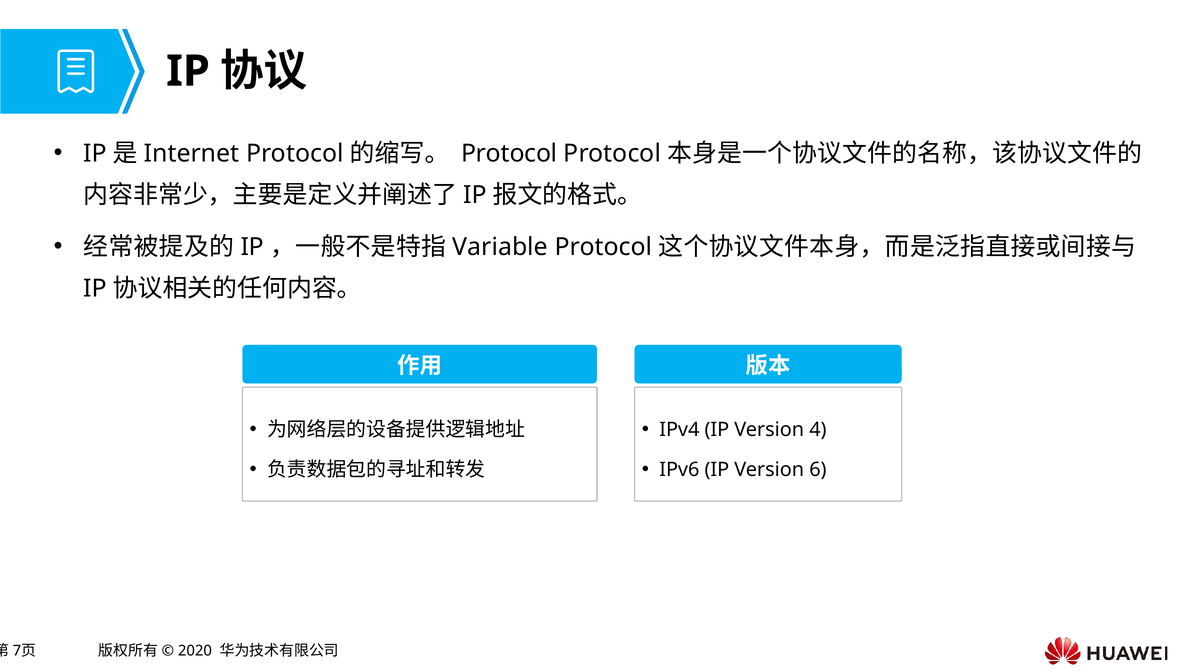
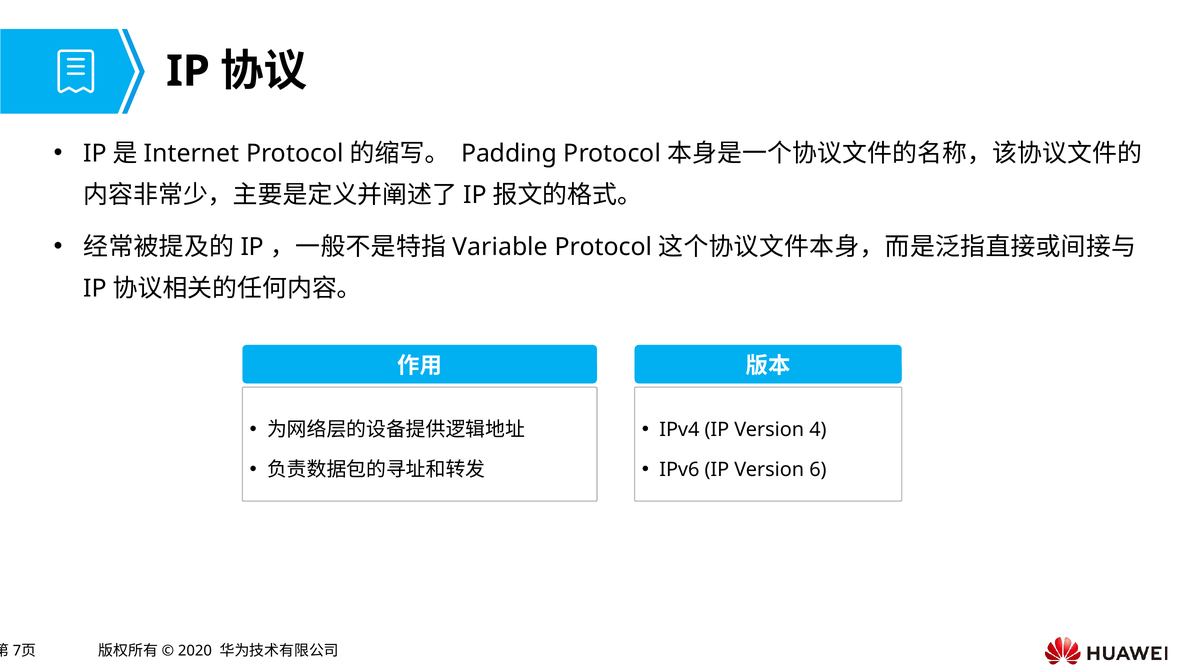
Protocol: Protocol -> Padding (509, 153)
